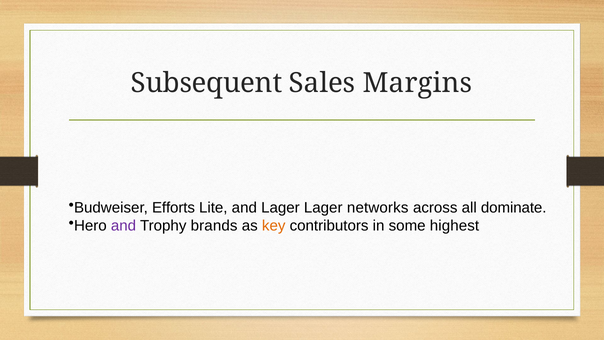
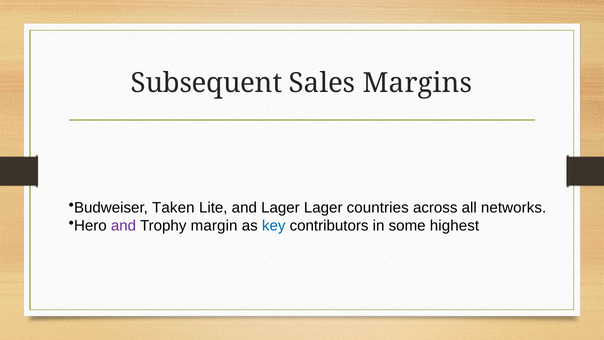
Efforts: Efforts -> Taken (173, 208)
networks: networks -> countries (378, 208)
dominate: dominate -> networks (514, 208)
brands: brands -> margin (214, 226)
key colour: orange -> blue (274, 226)
